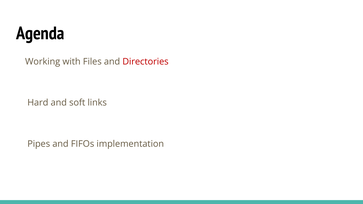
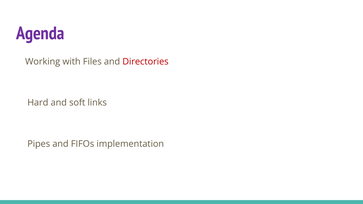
Agenda colour: black -> purple (40, 33)
